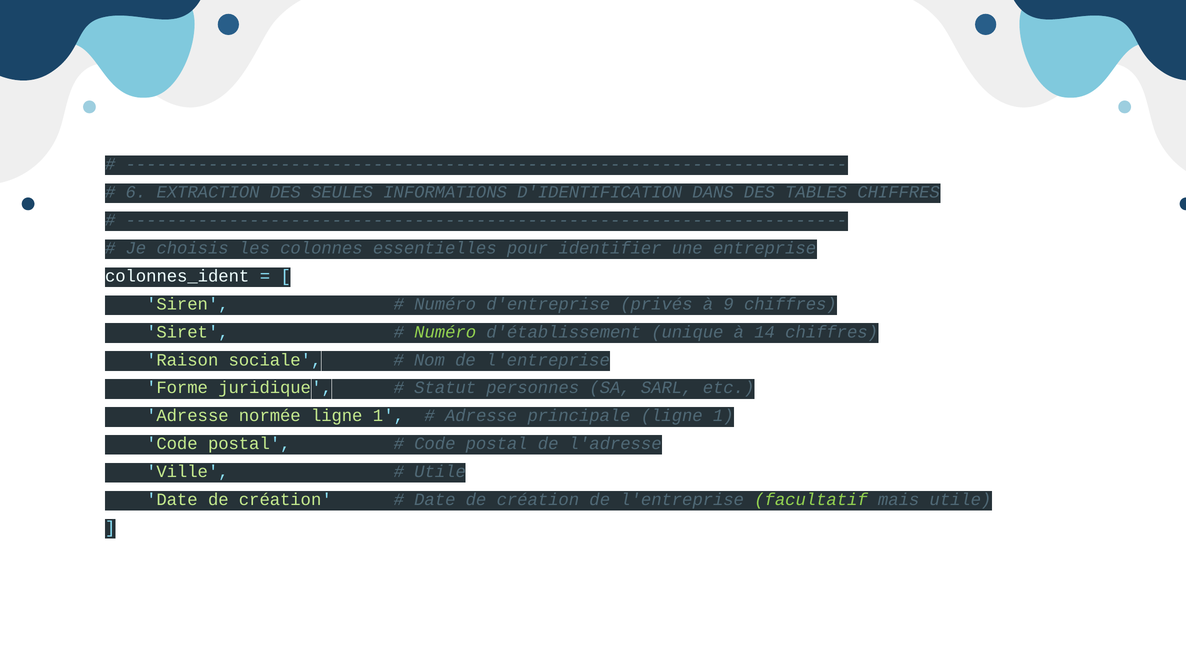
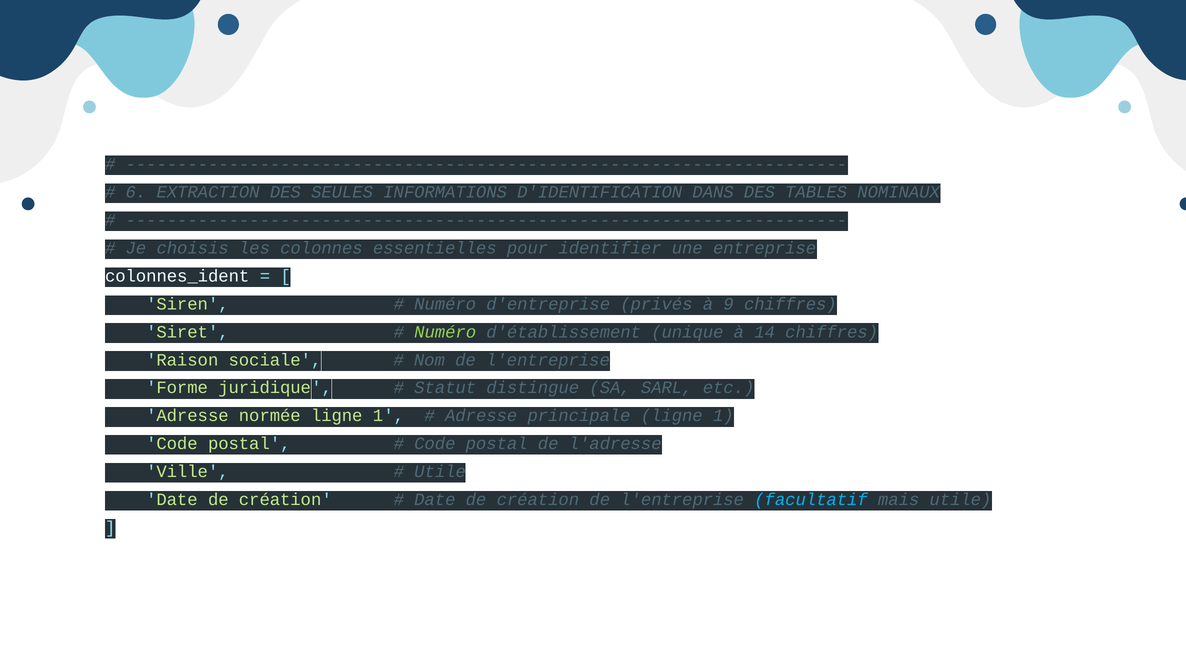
TABLES CHIFFRES: CHIFFRES -> NOMINAUX (899, 192)
personnes: personnes -> distingue (533, 388)
facultatif colour: light green -> light blue (811, 500)
